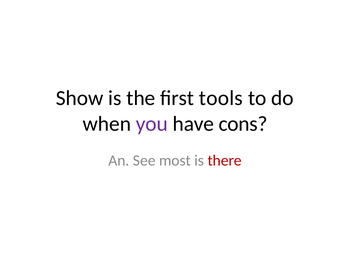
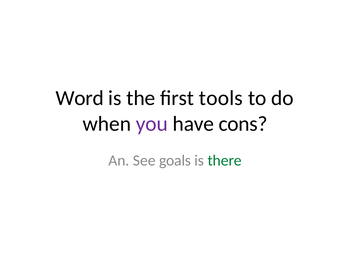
Show: Show -> Word (80, 98)
most: most -> goals (175, 161)
there colour: red -> green (225, 161)
